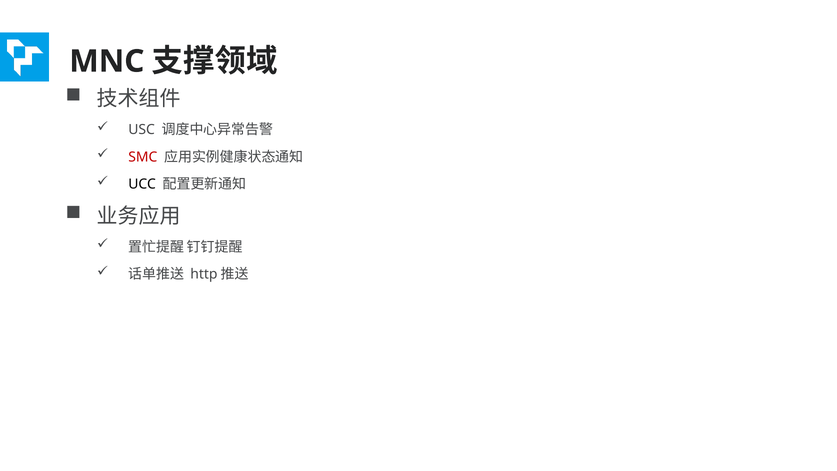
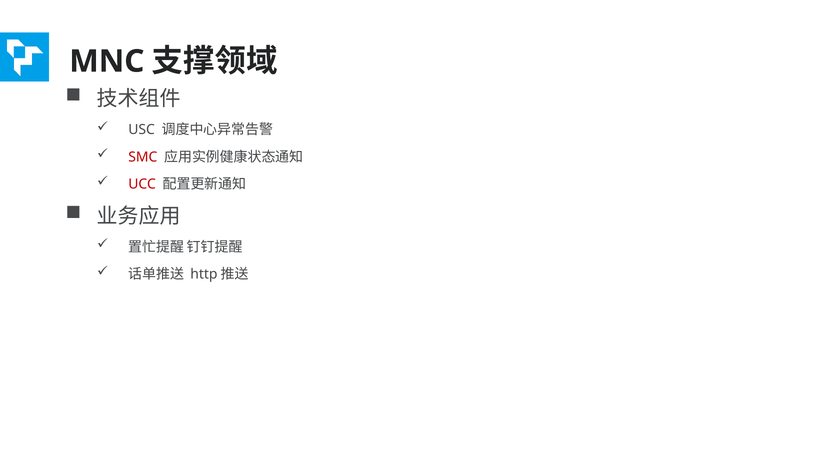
UCC colour: black -> red (142, 184)
